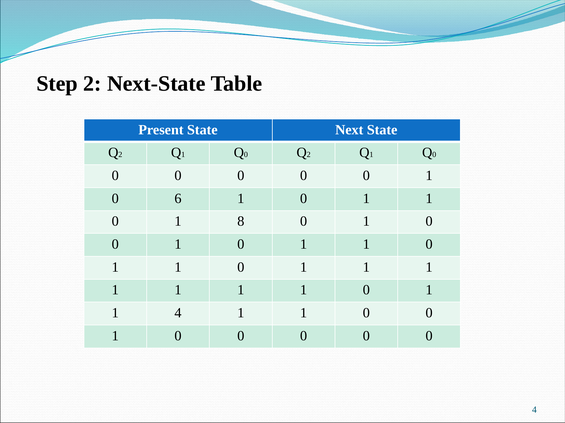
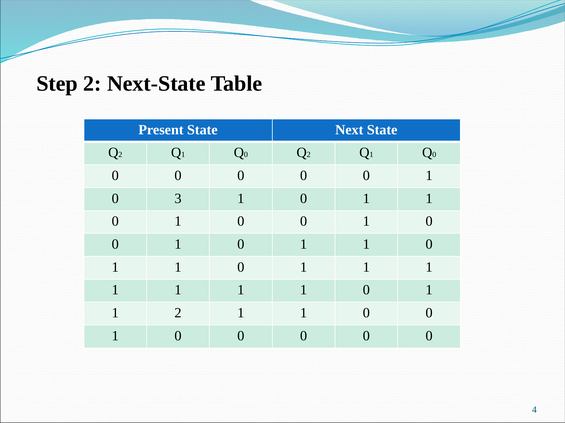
6: 6 -> 3 (178, 199)
8: 8 -> 0 (241, 222)
1 4: 4 -> 2 (178, 313)
